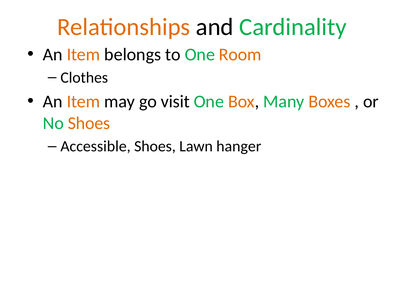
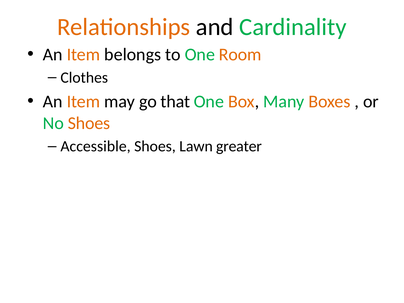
visit: visit -> that (175, 102)
hanger: hanger -> greater (239, 146)
